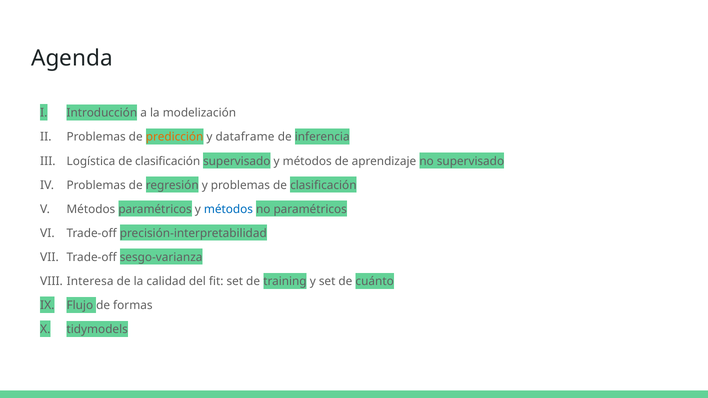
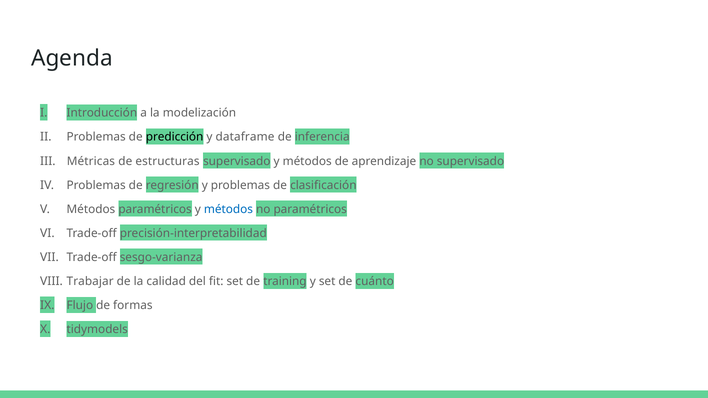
predicción colour: orange -> black (175, 137)
Logística: Logística -> Métricas (91, 161)
clasificación: clasificación -> estructuras (168, 161)
Interesa: Interesa -> Trabajar (90, 282)
